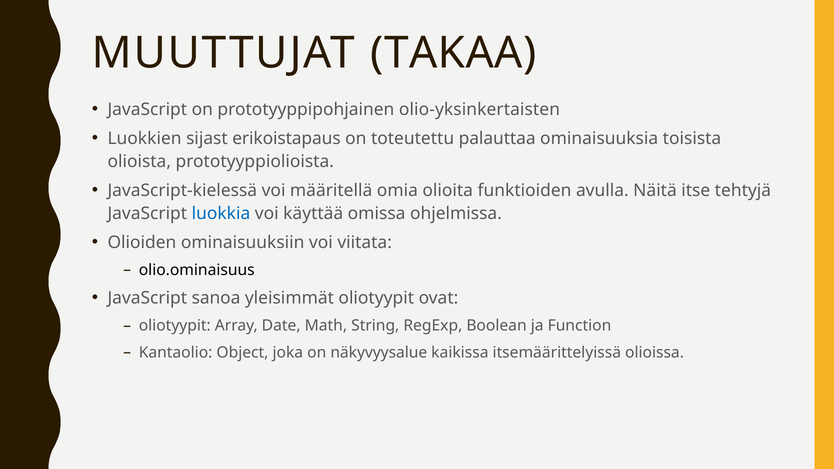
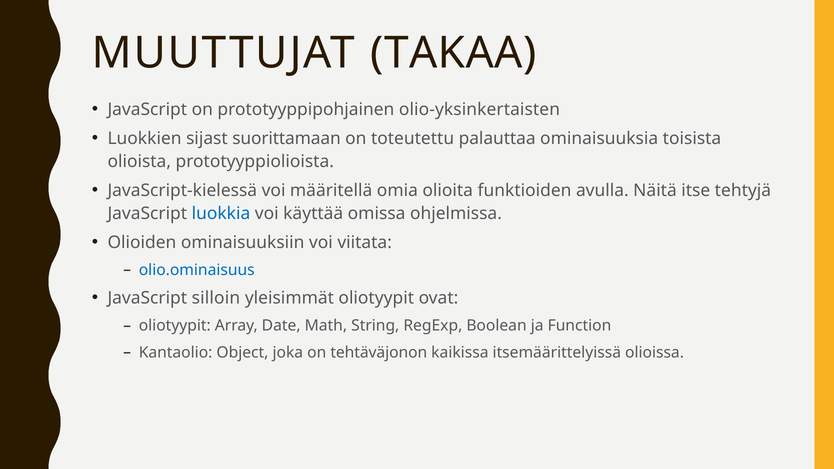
erikoistapaus: erikoistapaus -> suorittamaan (287, 138)
olio.ominaisuus colour: black -> blue (197, 270)
sanoa: sanoa -> silloin (216, 298)
näkyvyysalue: näkyvyysalue -> tehtäväjonon (379, 352)
